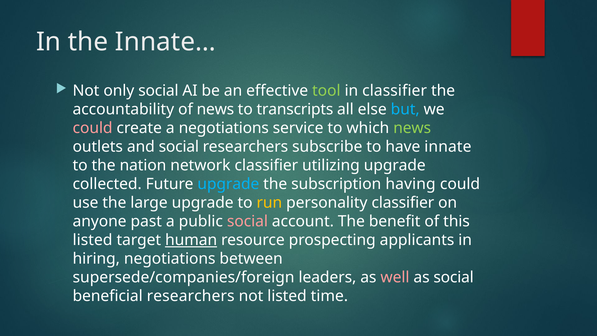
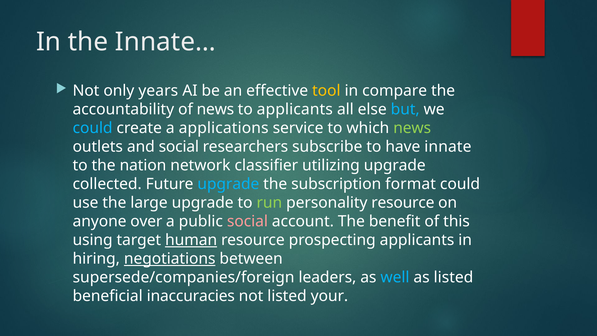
only social: social -> years (158, 91)
tool colour: light green -> yellow (326, 91)
in classifier: classifier -> compare (395, 91)
to transcripts: transcripts -> applicants (295, 109)
could colour: pink -> light blue (93, 128)
a negotiations: negotiations -> applications (224, 128)
having: having -> format (411, 184)
run colour: yellow -> light green (269, 203)
personality classifier: classifier -> resource (403, 203)
past: past -> over (146, 221)
listed: listed -> using (93, 240)
negotiations underline: none -> present (170, 259)
well colour: pink -> light blue (395, 277)
as social: social -> listed (453, 277)
beneficial researchers: researchers -> inaccuracies (191, 296)
time: time -> your (329, 296)
